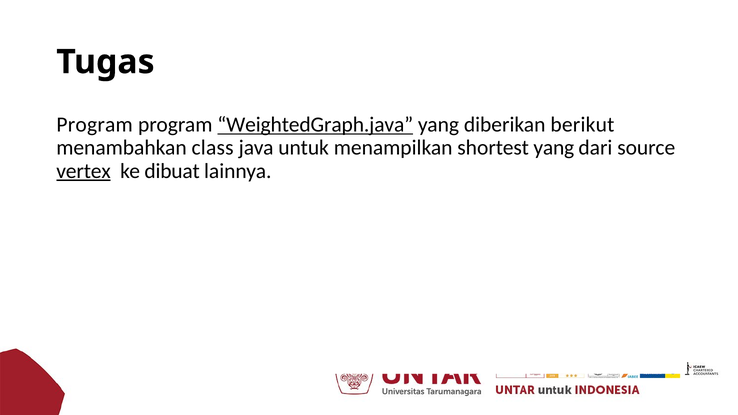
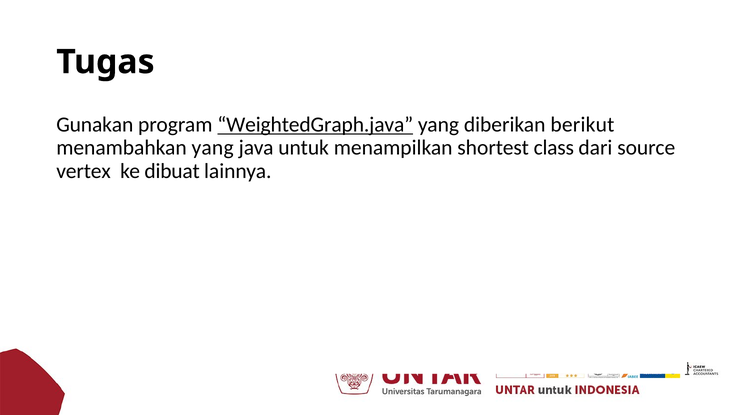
Program: Program -> Gunakan (95, 125)
menambahkan class: class -> yang (213, 148)
shortest yang: yang -> class (554, 148)
vertex underline: present -> none (83, 171)
